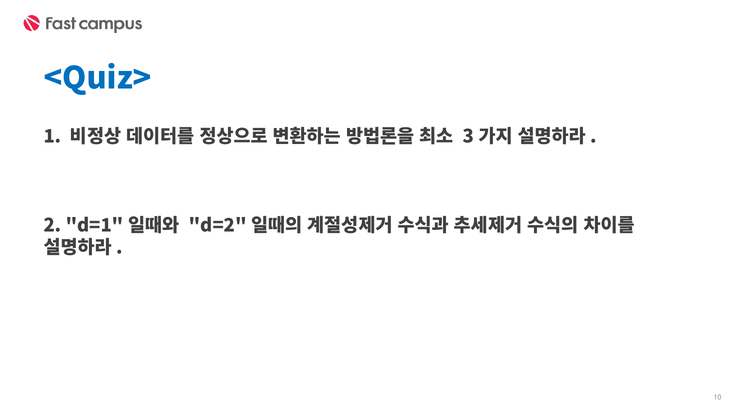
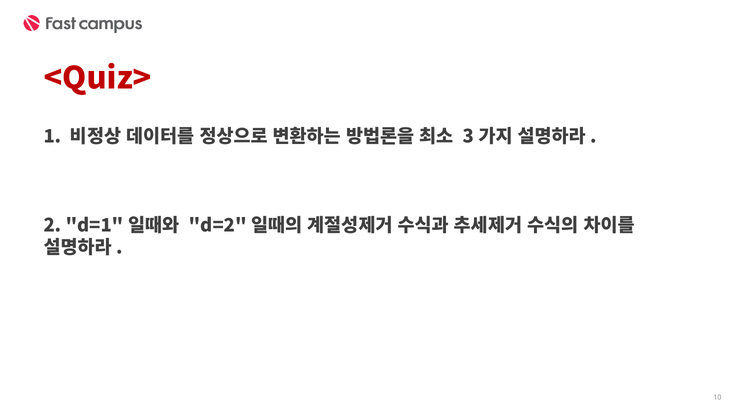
<Quiz> colour: blue -> red (98, 79)
